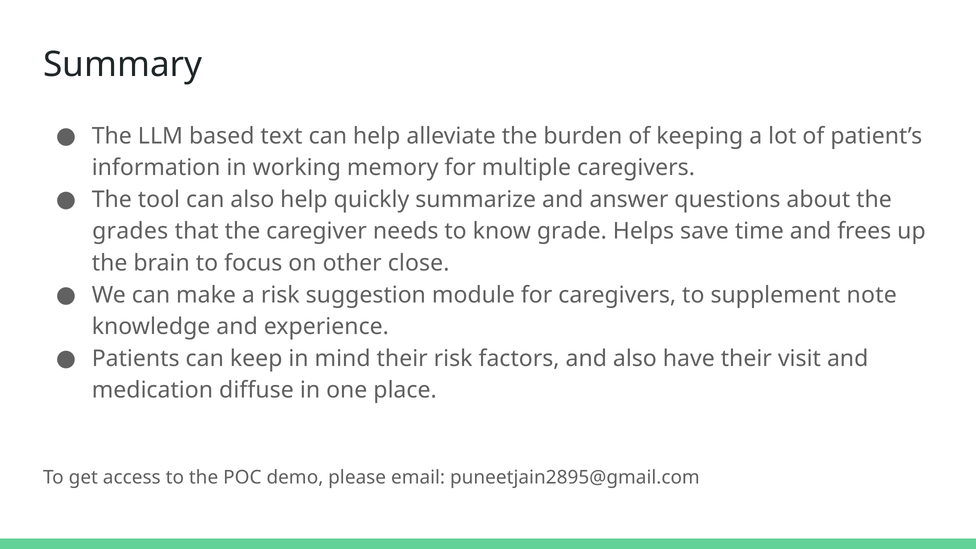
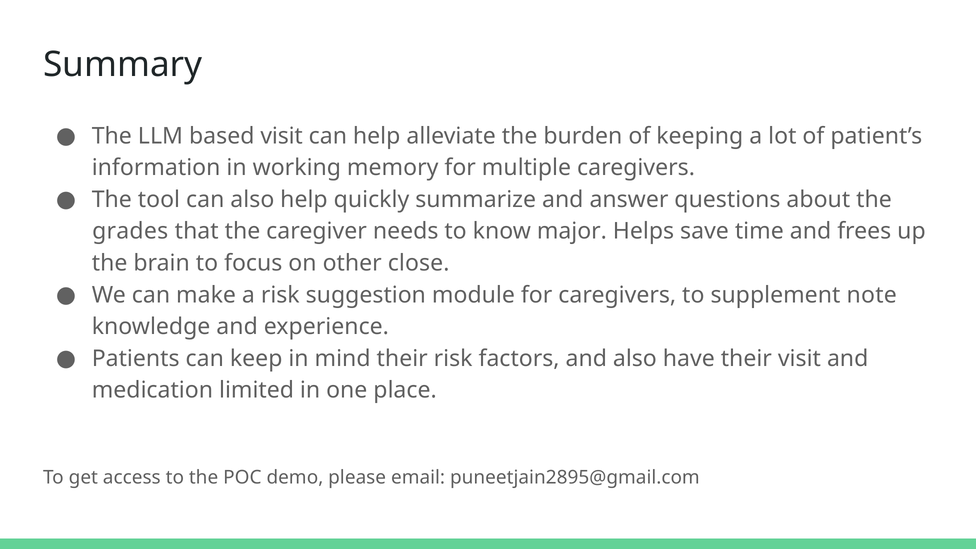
based text: text -> visit (282, 136)
grade: grade -> major (572, 231)
diffuse: diffuse -> limited (257, 390)
